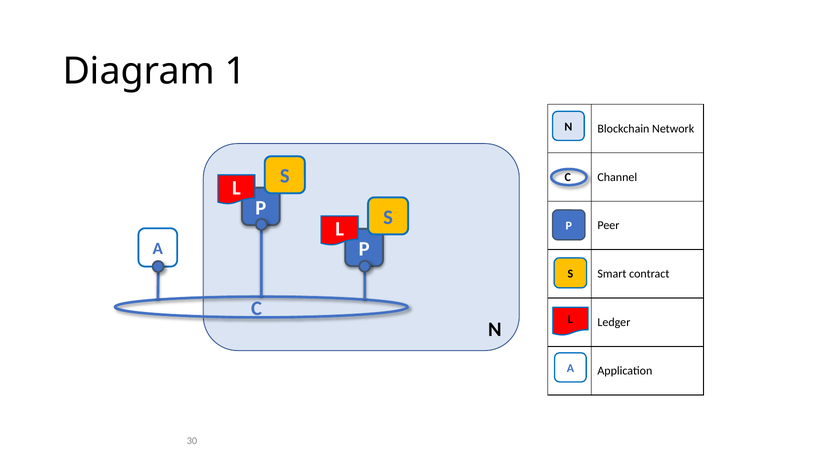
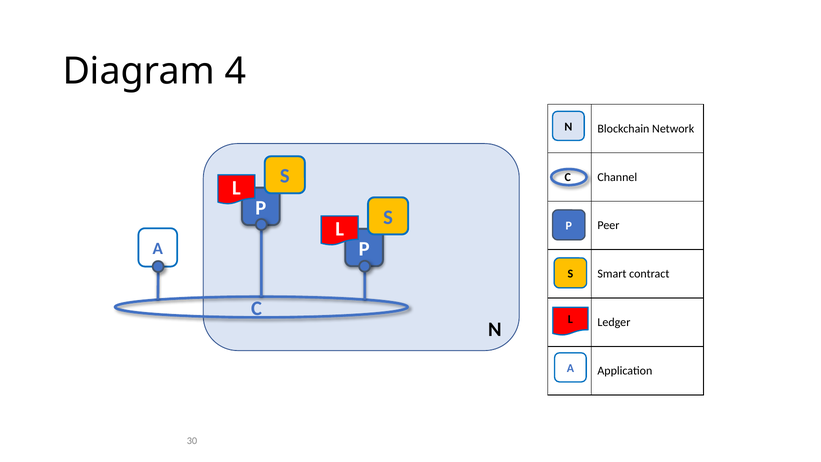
1: 1 -> 4 (236, 71)
